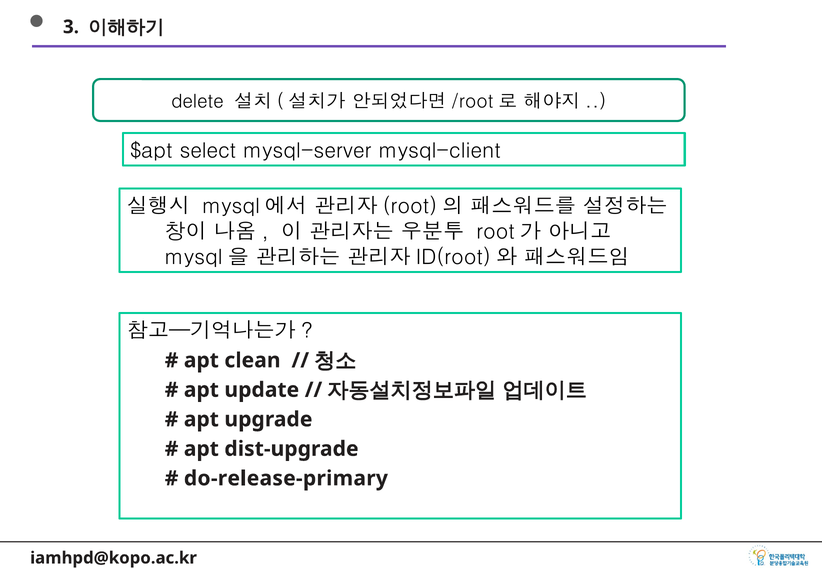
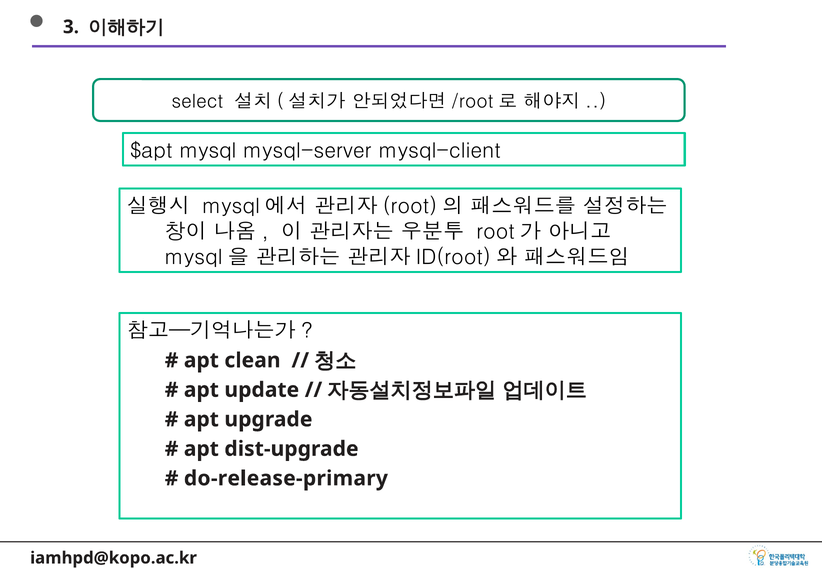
delete: delete -> select (197, 101)
select: select -> mysql (208, 151)
